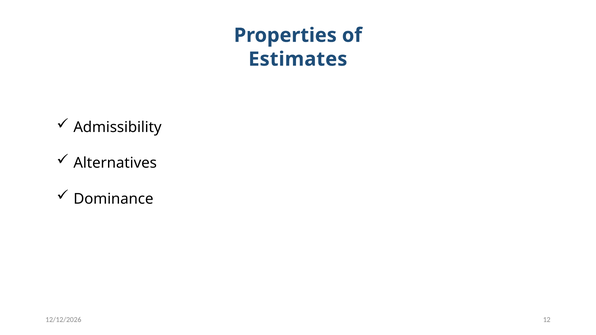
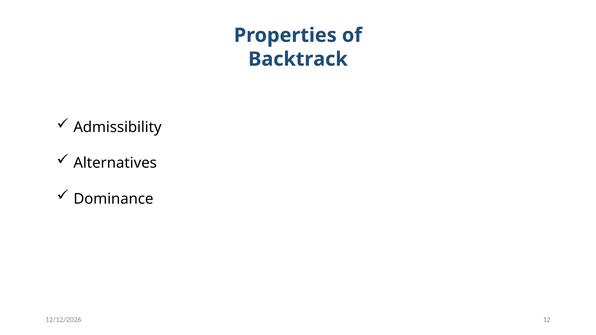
Estimates: Estimates -> Backtrack (298, 59)
